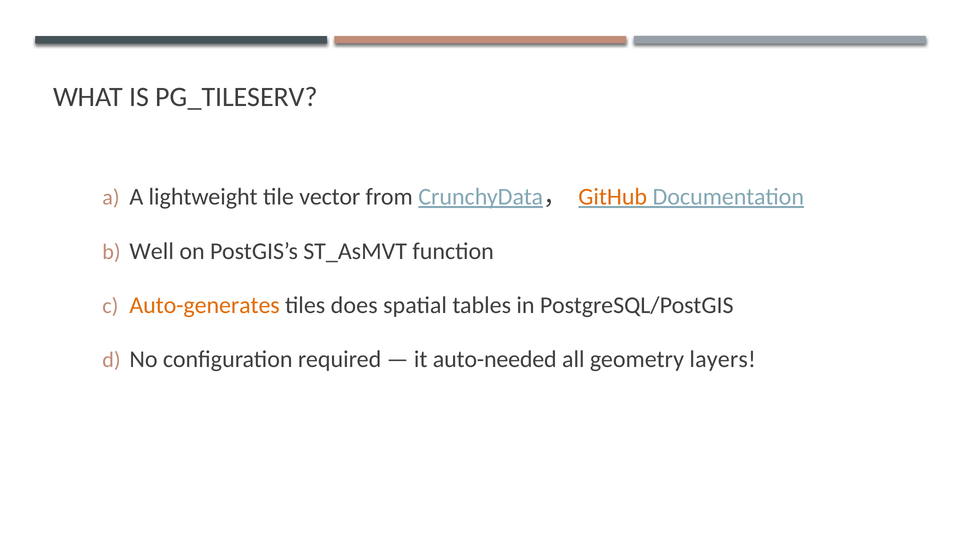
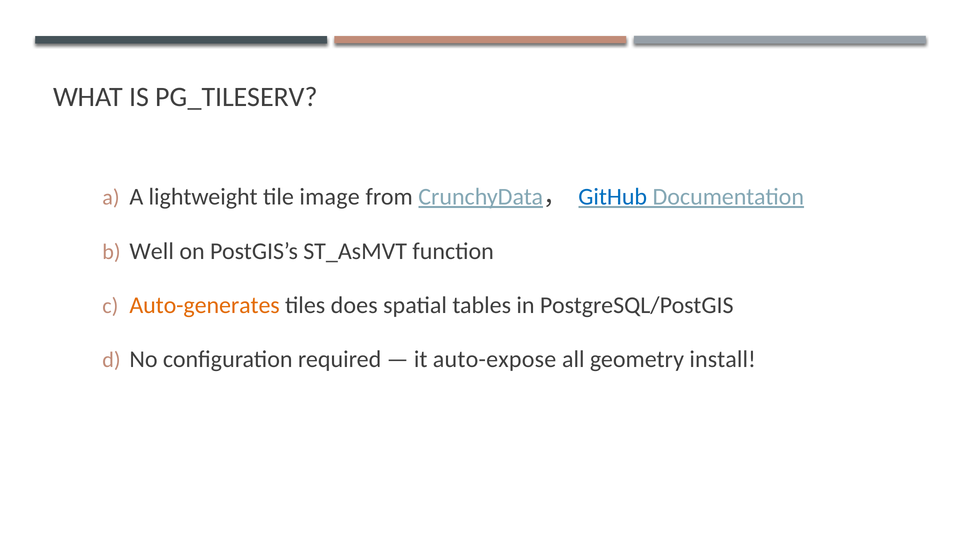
vector: vector -> image (330, 197)
GitHub colour: orange -> blue (613, 197)
auto-needed: auto-needed -> auto-expose (495, 359)
layers: layers -> install (723, 359)
